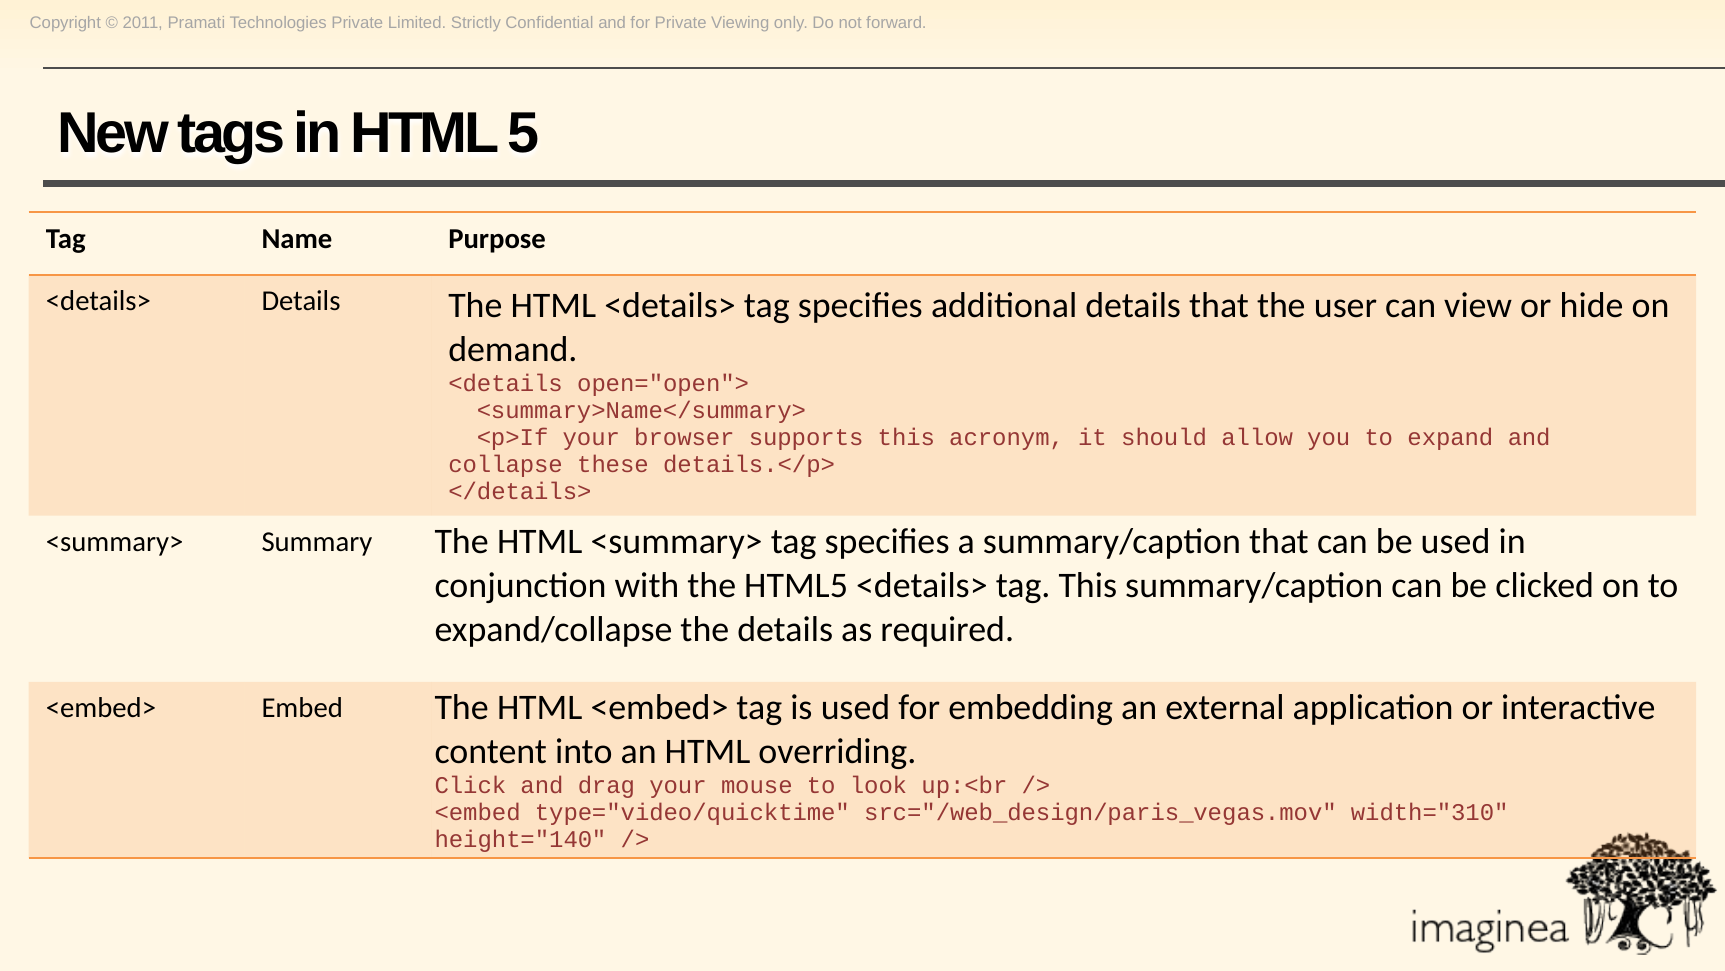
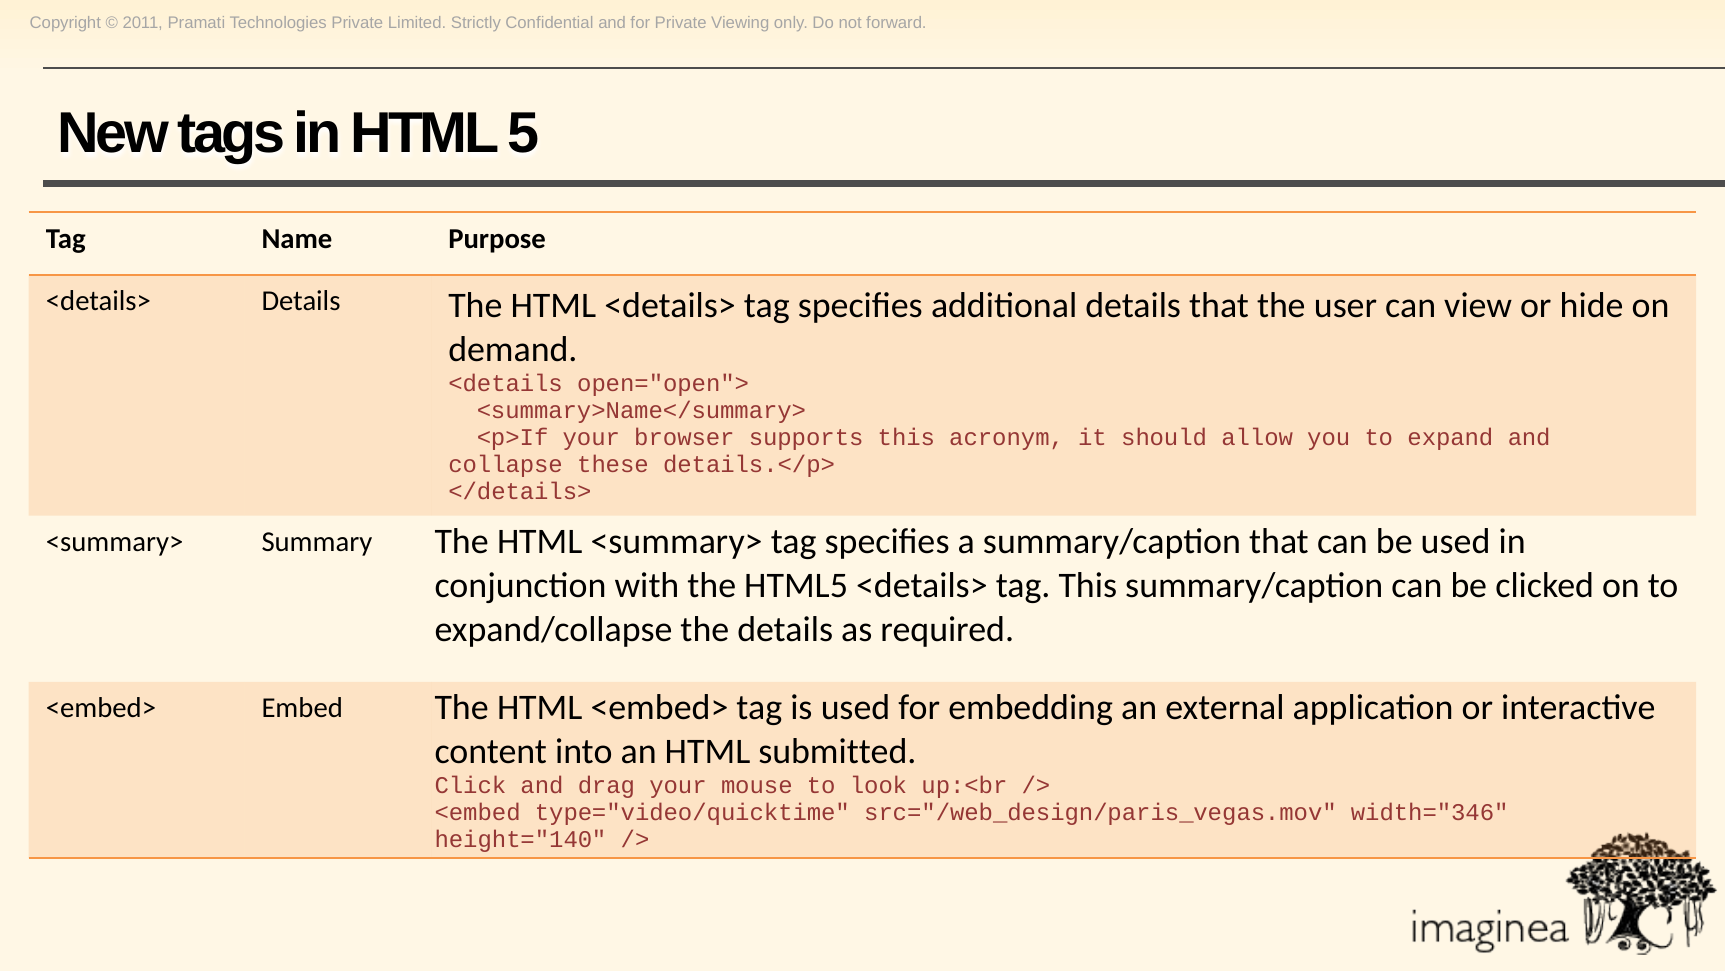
overriding: overriding -> submitted (837, 751)
width="310: width="310 -> width="346 (1430, 812)
